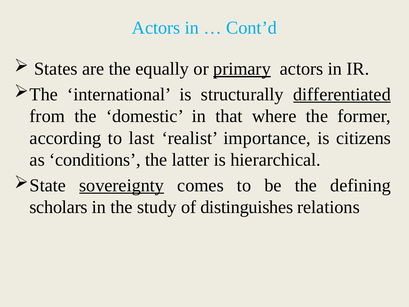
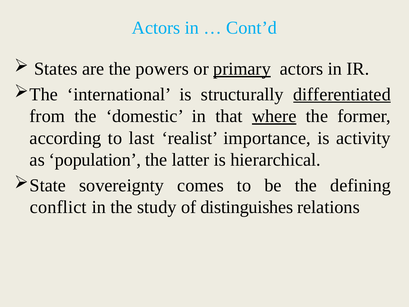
equally: equally -> powers (162, 69)
where underline: none -> present (274, 116)
citizens: citizens -> activity (364, 138)
conditions: conditions -> population (95, 160)
sovereignty underline: present -> none (122, 185)
scholars: scholars -> conflict (58, 207)
